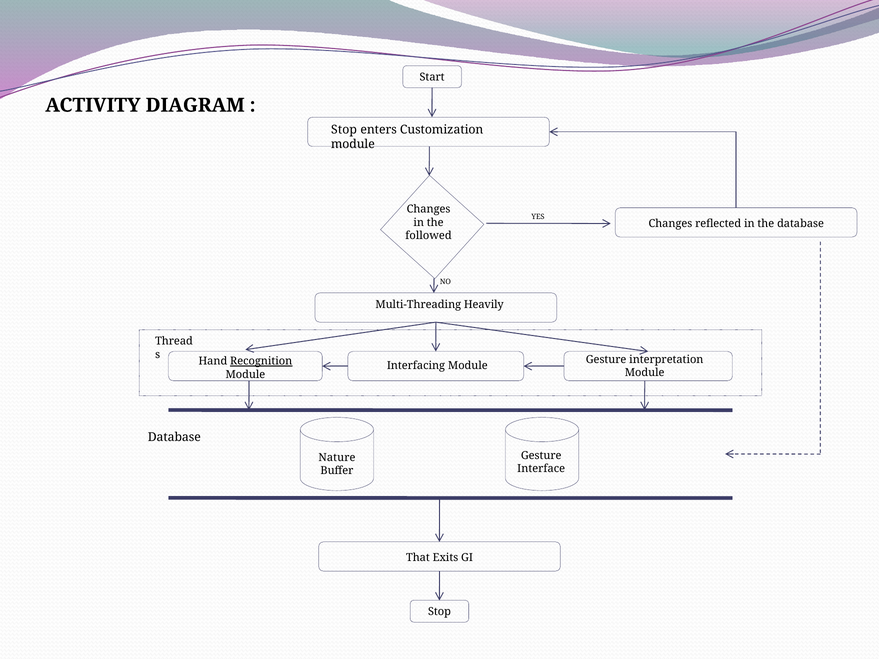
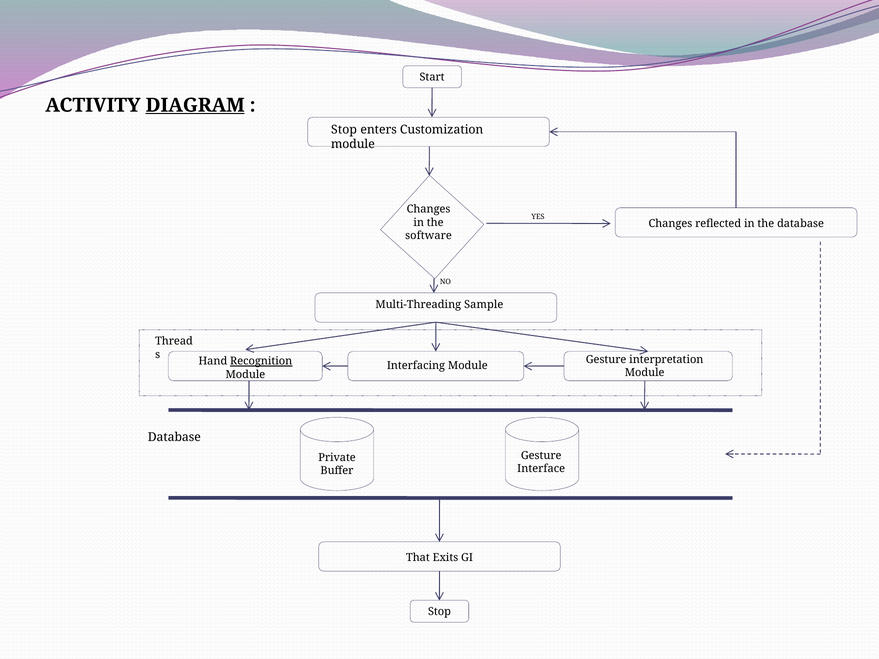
DIAGRAM underline: none -> present (195, 105)
followed: followed -> software (429, 236)
Heavily: Heavily -> Sample (484, 305)
Nature: Nature -> Private (337, 458)
